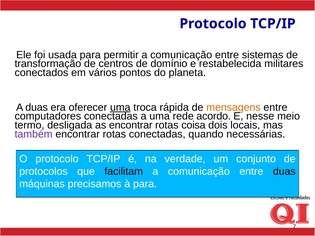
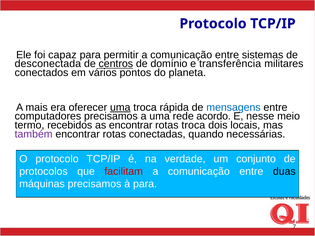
usada: usada -> capaz (62, 55)
transformação: transformação -> desconectada (48, 64)
centros underline: none -> present (116, 64)
restabelecida: restabelecida -> transferência (230, 64)
duas: duas -> mais (37, 107)
mensagens colour: orange -> blue (233, 107)
computadores conectadas: conectadas -> precisamos (111, 116)
desligada: desligada -> recebidos (70, 125)
rotas coisa: coisa -> troca (193, 125)
facilitam colour: black -> red (124, 172)
